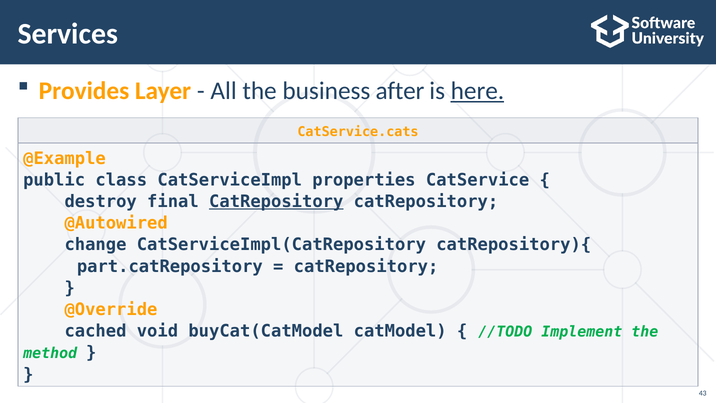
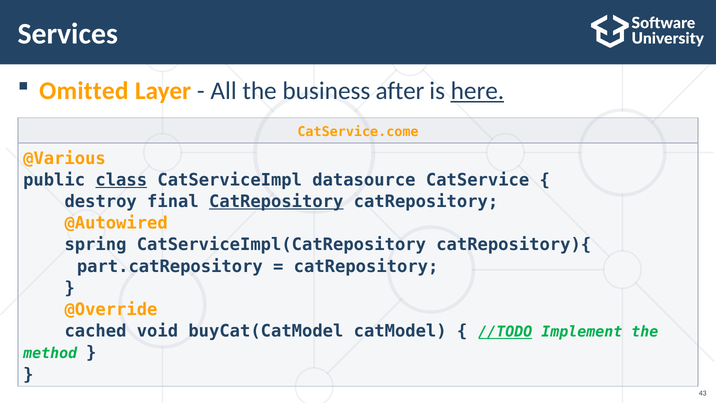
Provides: Provides -> Omitted (84, 91)
CatService.cats: CatService.cats -> CatService.come (358, 132)
@Example: @Example -> @Various (64, 158)
class underline: none -> present (121, 180)
properties: properties -> datasource (364, 180)
change: change -> spring (95, 245)
//TODO underline: none -> present (505, 332)
